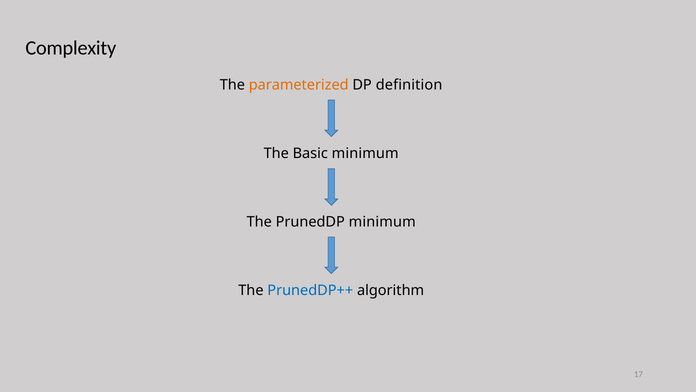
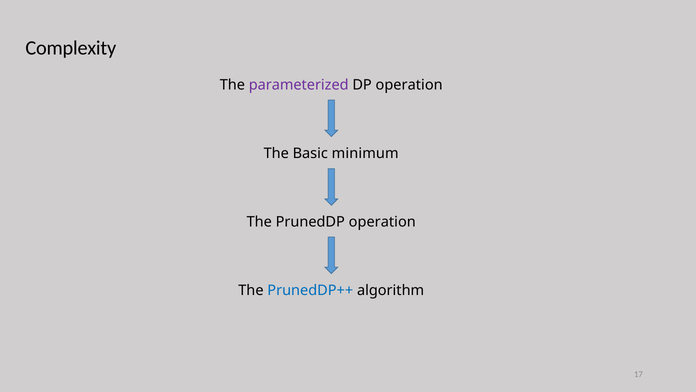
parameterized colour: orange -> purple (299, 85)
DP definition: definition -> operation (409, 85)
PrunedDP minimum: minimum -> operation (382, 222)
